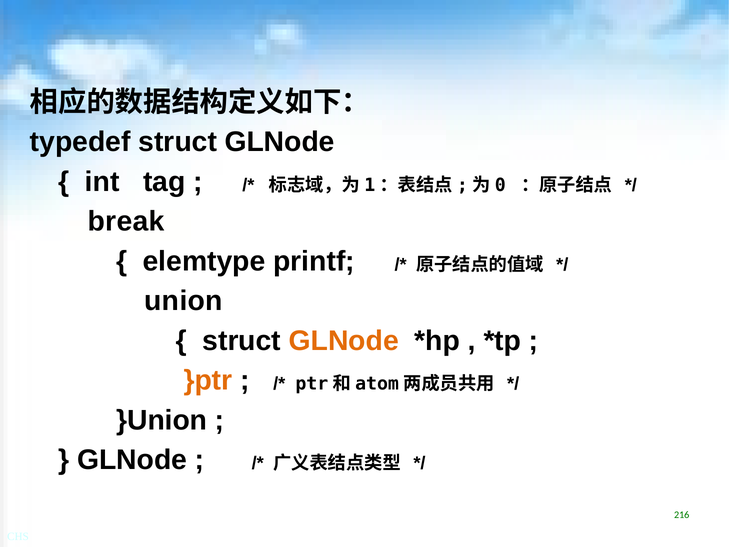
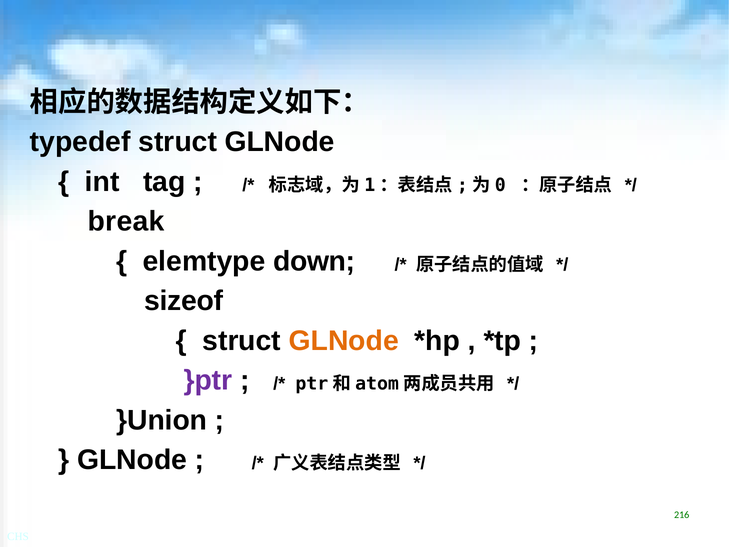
printf: printf -> down (314, 261)
union: union -> sizeof (184, 301)
}ptr colour: orange -> purple (208, 380)
